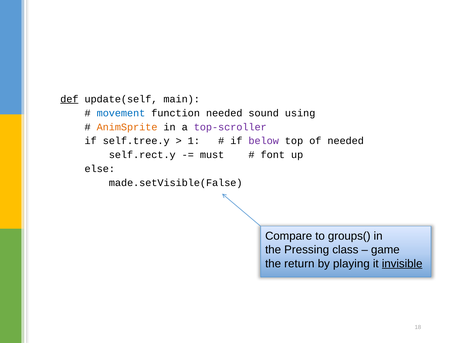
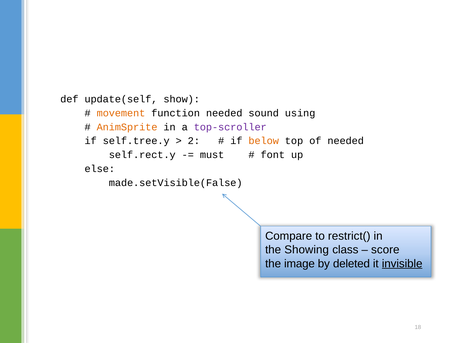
def underline: present -> none (69, 99)
main: main -> show (182, 99)
movement colour: blue -> orange (121, 113)
1: 1 -> 2 (194, 141)
below colour: purple -> orange (264, 141)
groups(: groups( -> restrict( (349, 236)
Pressing: Pressing -> Showing (307, 250)
game: game -> score (385, 250)
return: return -> image (299, 263)
playing: playing -> deleted (351, 263)
